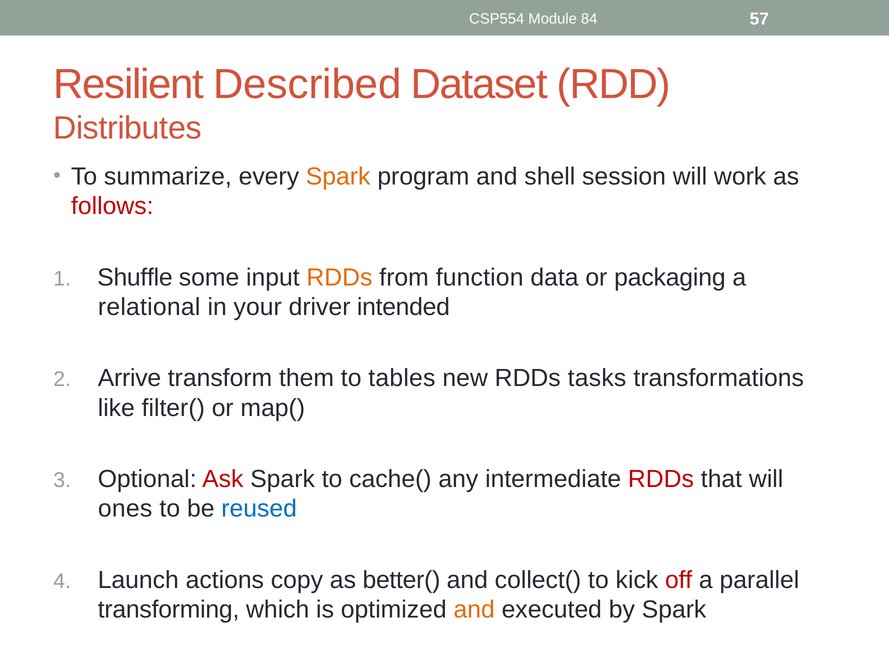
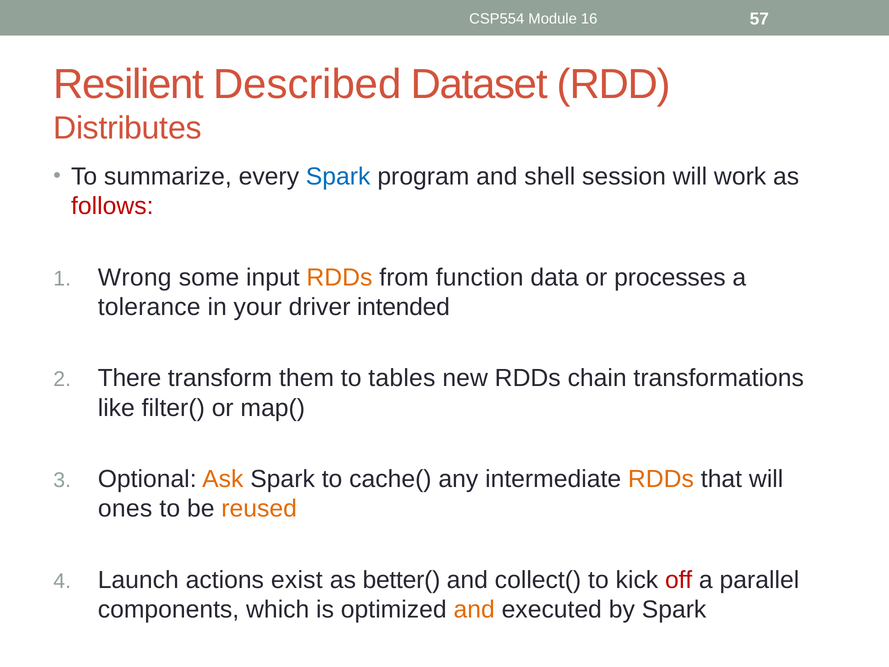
84: 84 -> 16 (589, 19)
Spark colour: orange -> blue (338, 177)
Shuffle: Shuffle -> Wrong (135, 277)
packaging: packaging -> processes (670, 277)
relational: relational -> tolerance (149, 307)
Arrive: Arrive -> There (129, 378)
tasks: tasks -> chain (597, 378)
Ask colour: red -> orange (223, 479)
RDDs colour: red -> orange (661, 479)
reused colour: blue -> orange (259, 509)
copy: copy -> exist (297, 580)
transforming: transforming -> components (168, 609)
